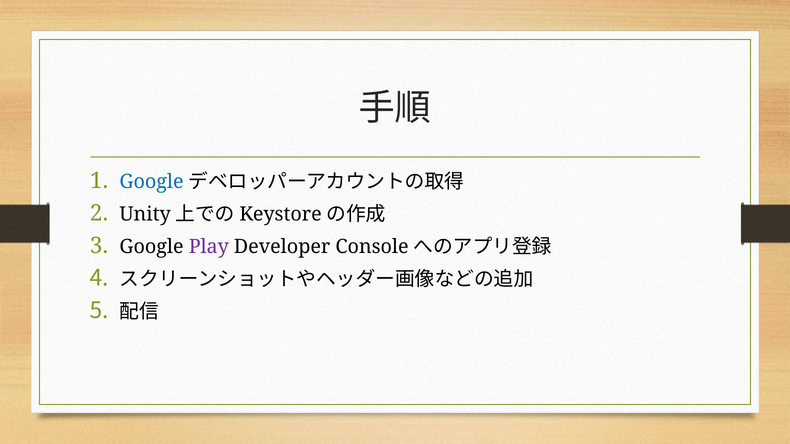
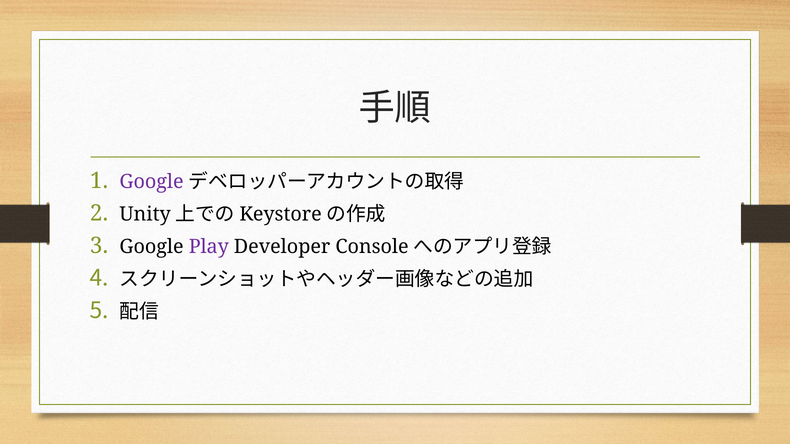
Google colour: blue -> purple (152, 182)
